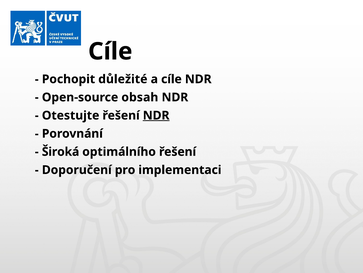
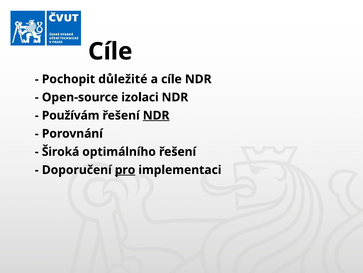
obsah: obsah -> izolaci (140, 97)
Otestujte: Otestujte -> Používám (71, 115)
pro underline: none -> present (125, 170)
